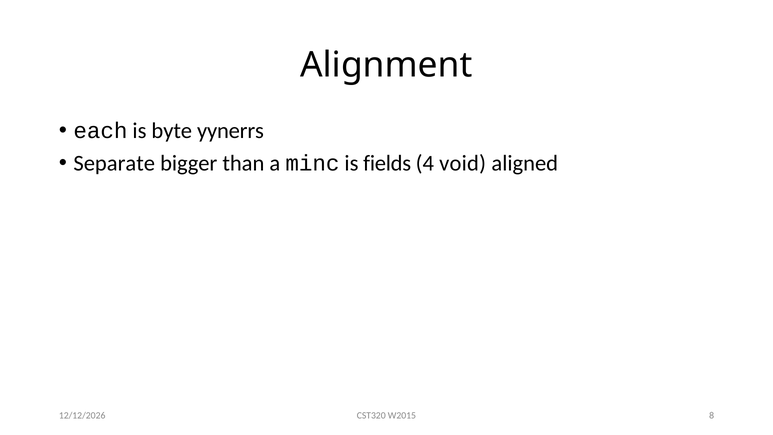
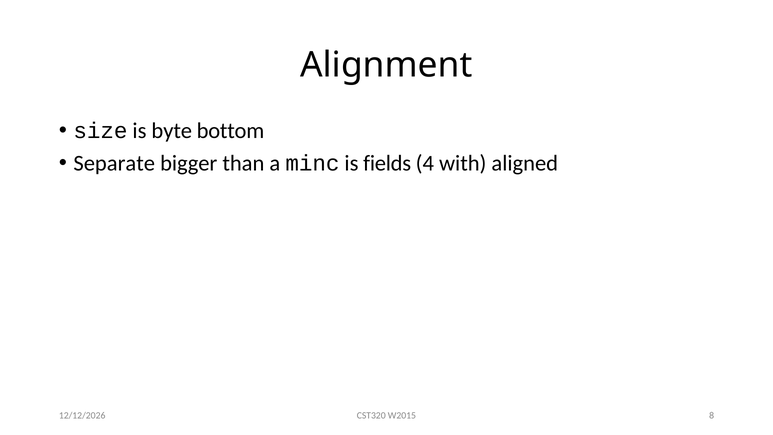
each: each -> size (100, 131)
yynerrs: yynerrs -> bottom (230, 131)
void: void -> with (463, 163)
